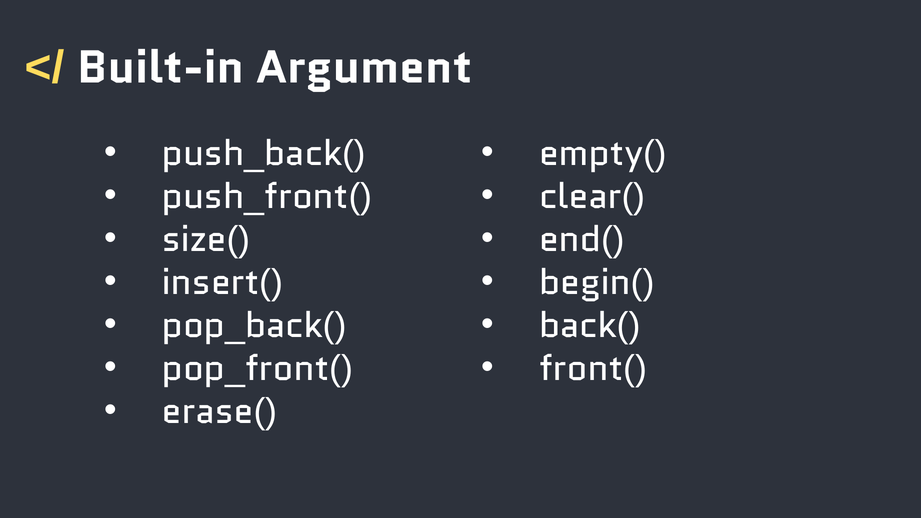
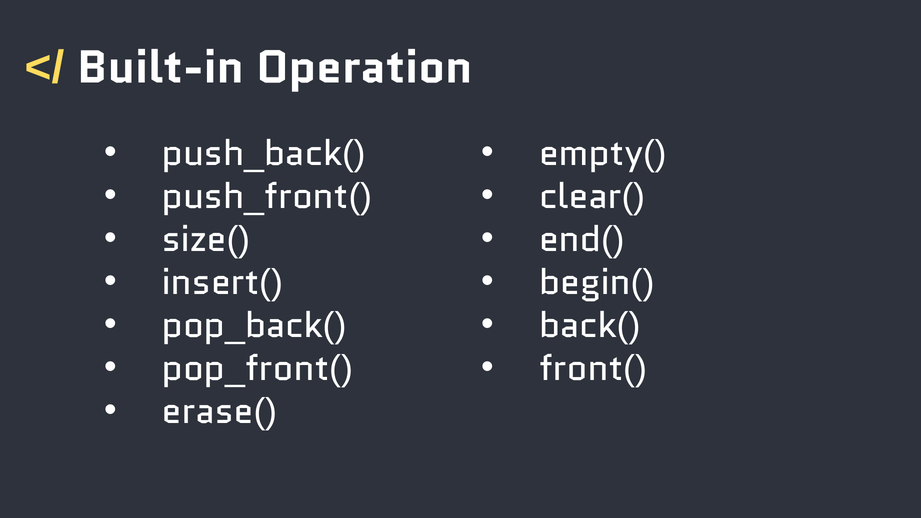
Argument: Argument -> Operation (364, 68)
